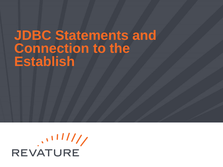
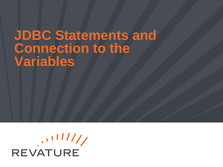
Establish: Establish -> Variables (45, 62)
